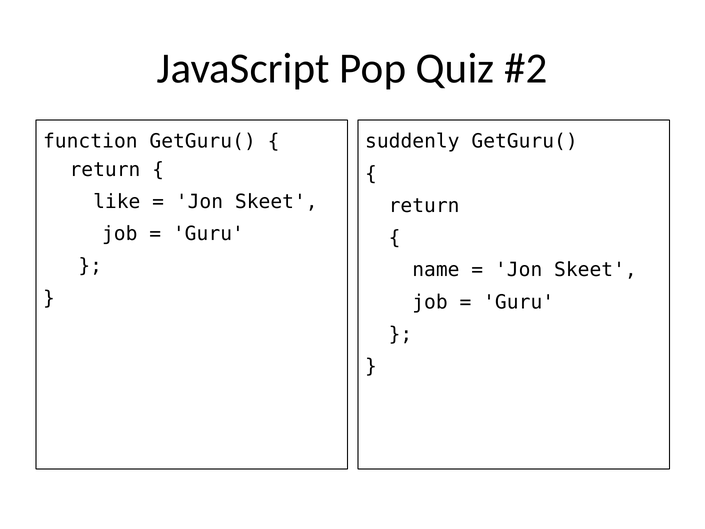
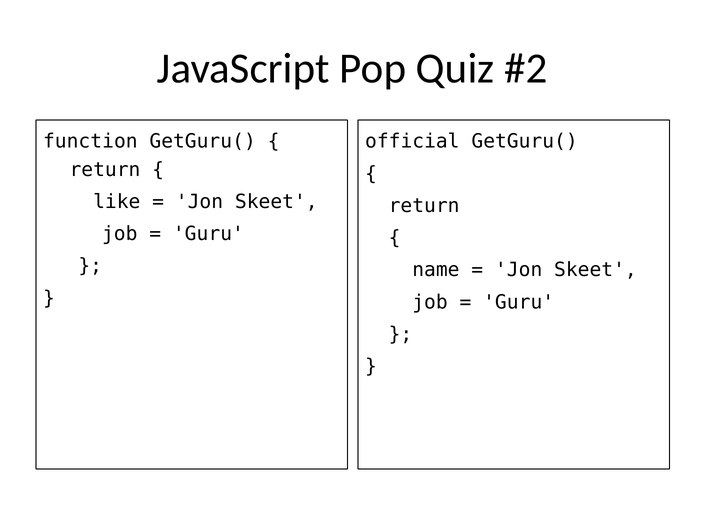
suddenly: suddenly -> official (412, 141)
